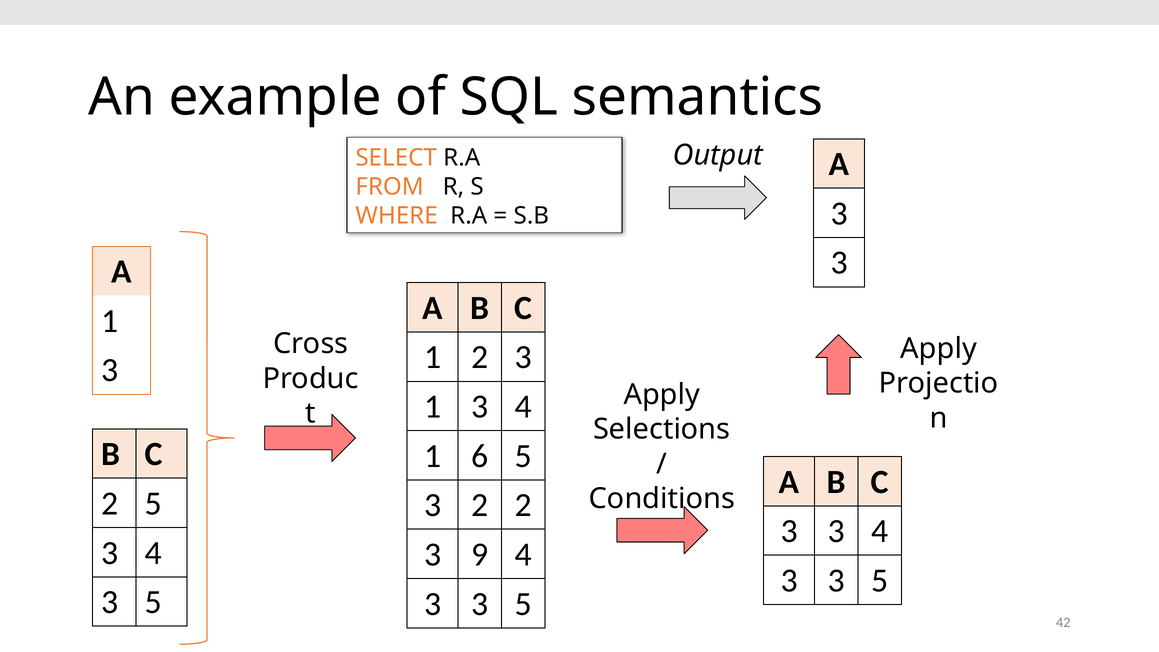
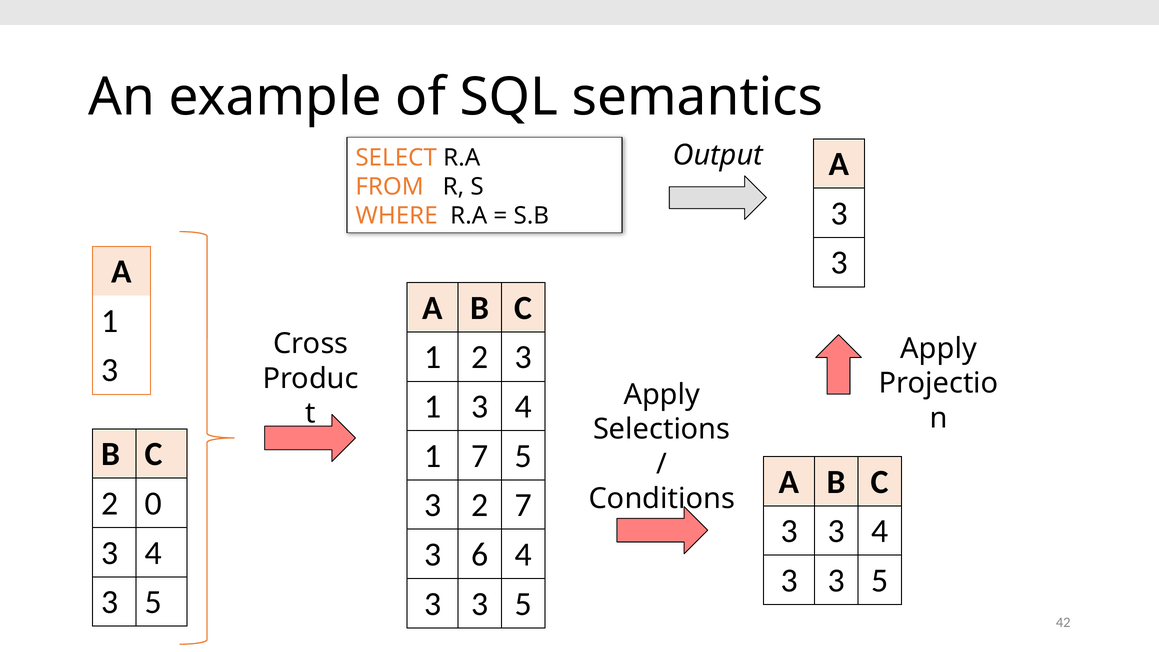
1 6: 6 -> 7 (480, 456)
2 5: 5 -> 0 (153, 504)
2 2: 2 -> 7 (523, 505)
9: 9 -> 6 (480, 555)
